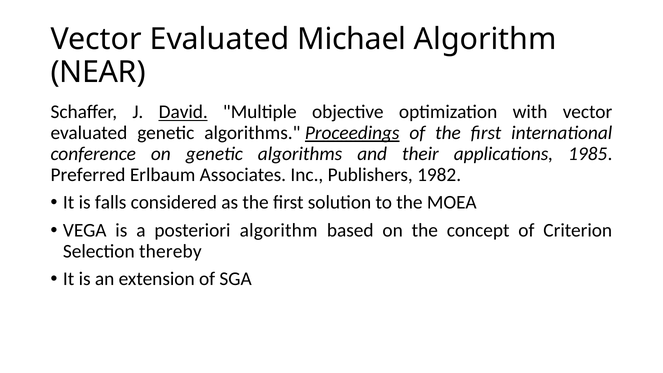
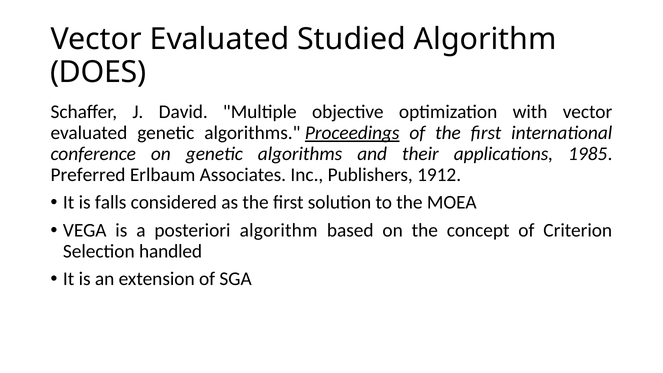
Michael: Michael -> Studied (352, 39)
NEAR: NEAR -> DOES (98, 72)
David underline: present -> none (183, 112)
1982: 1982 -> 1912 (439, 175)
thereby: thereby -> handled (171, 251)
